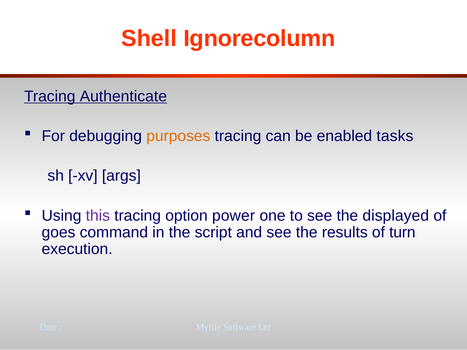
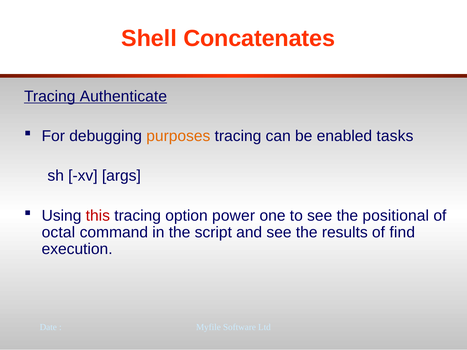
Ignorecolumn: Ignorecolumn -> Concatenates (259, 39)
this colour: purple -> red (98, 216)
displayed: displayed -> positional (396, 216)
goes: goes -> octal (58, 233)
turn: turn -> find (402, 233)
